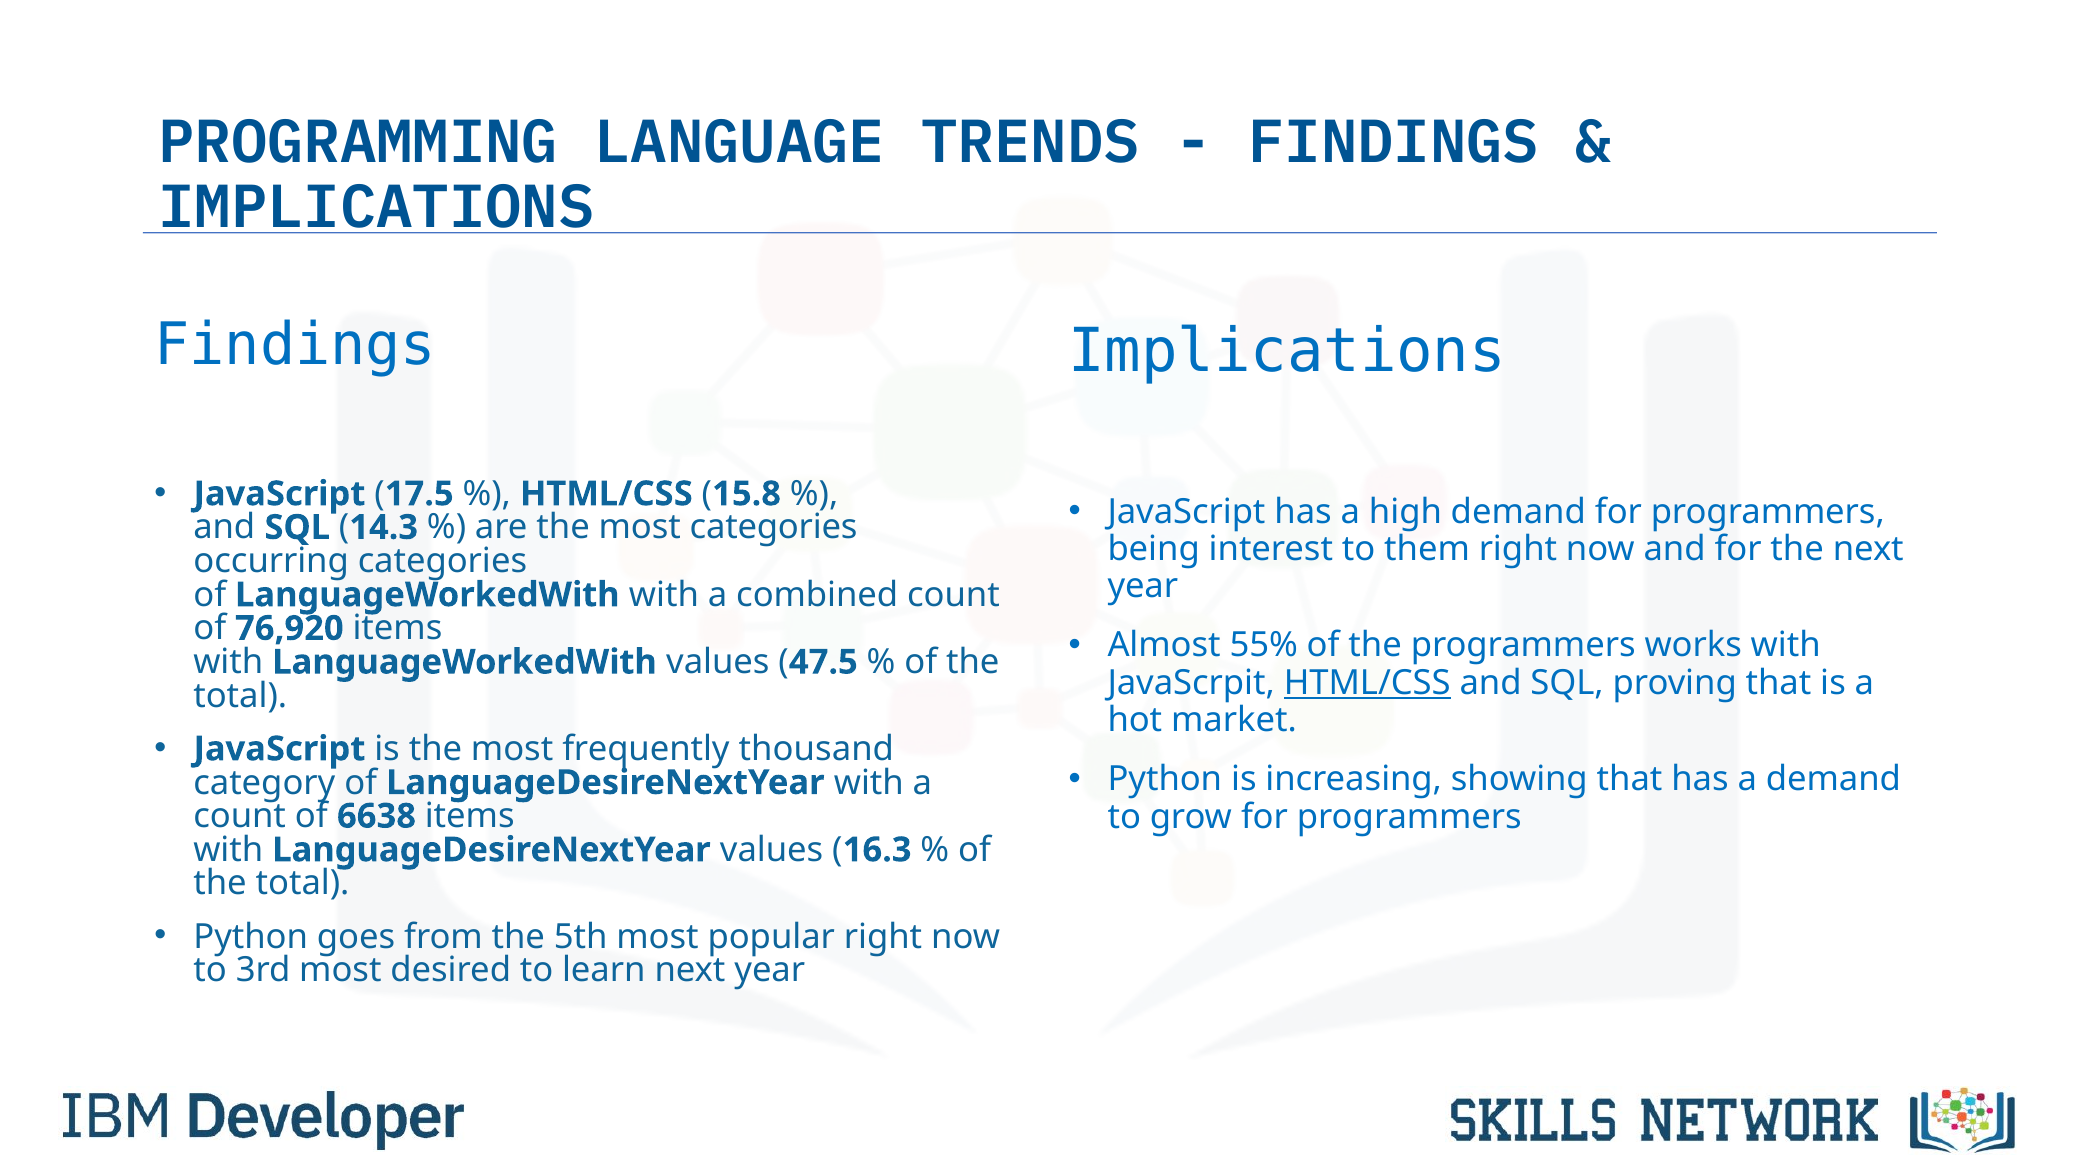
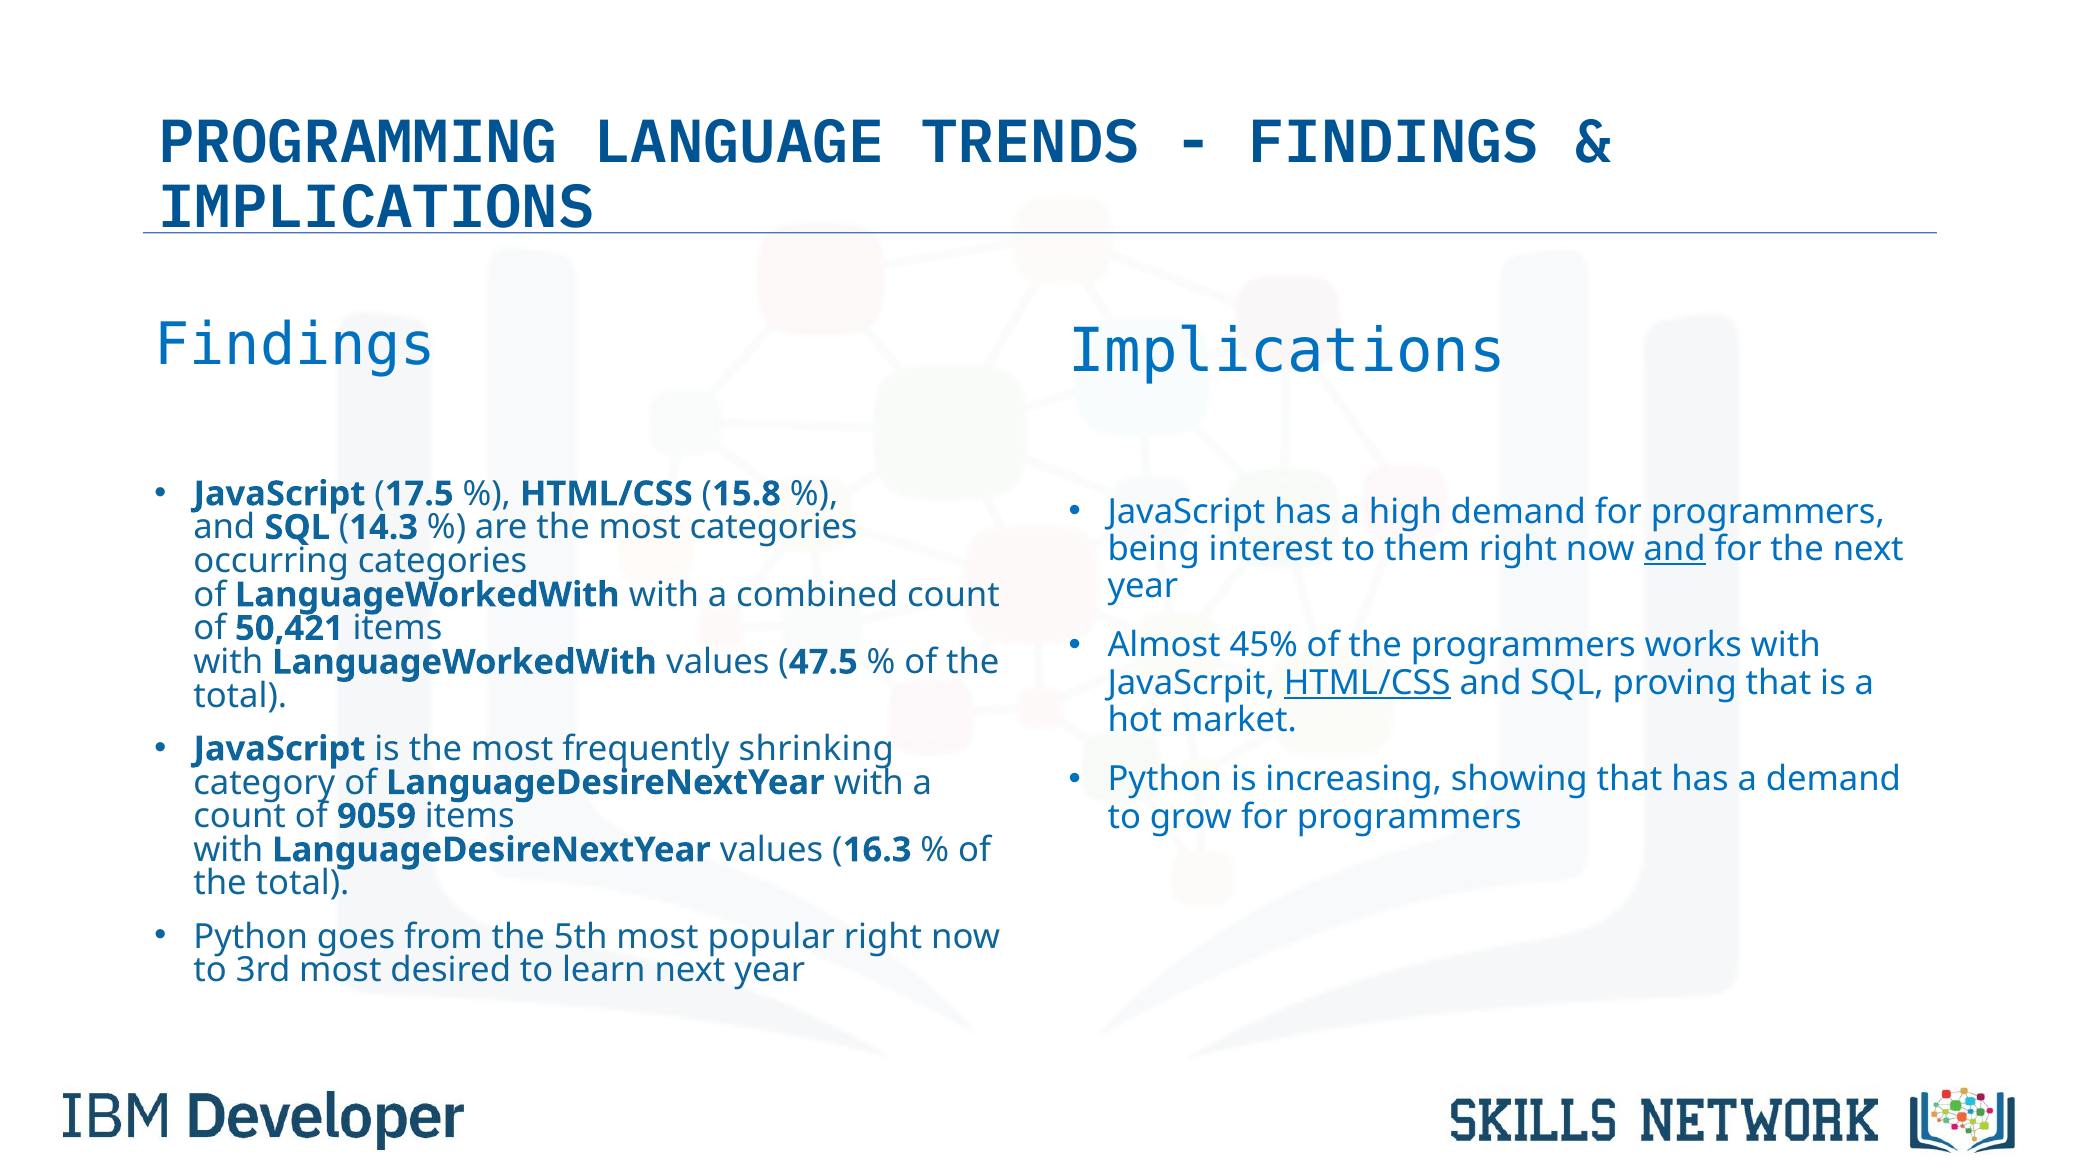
and underline: none -> present (1675, 549)
76,920: 76,920 -> 50,421 (289, 628)
55%: 55% -> 45% (1264, 646)
thousand: thousand -> shrinking (816, 749)
6638: 6638 -> 9059 (377, 816)
